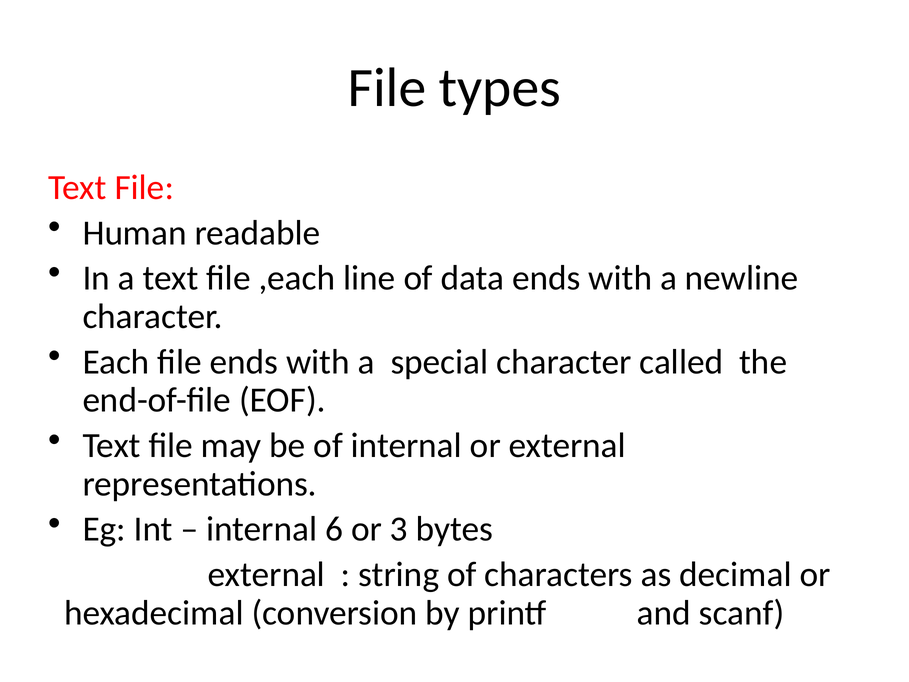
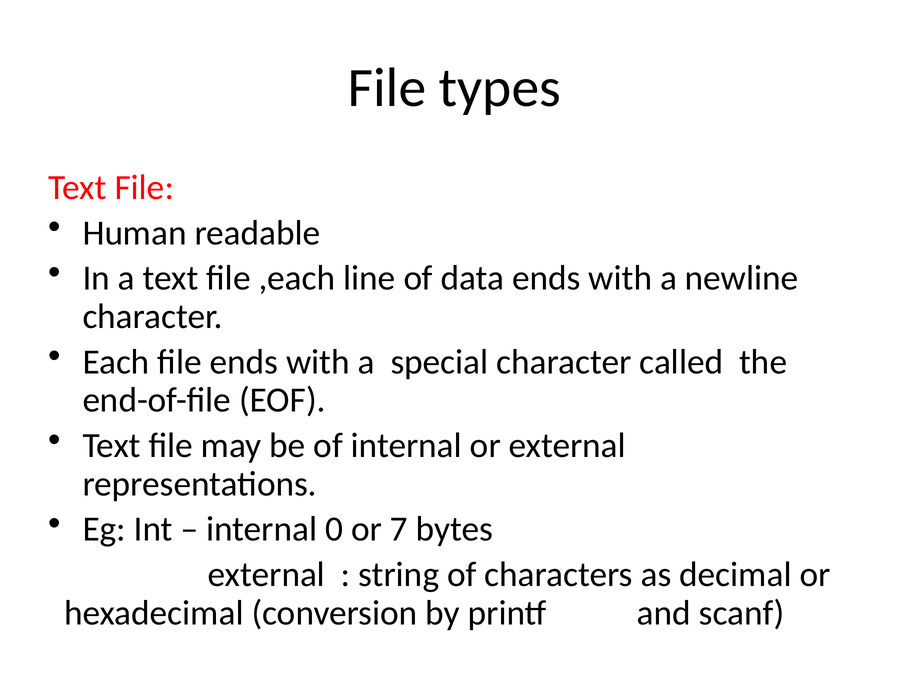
6: 6 -> 0 (334, 529)
3: 3 -> 7 (399, 529)
